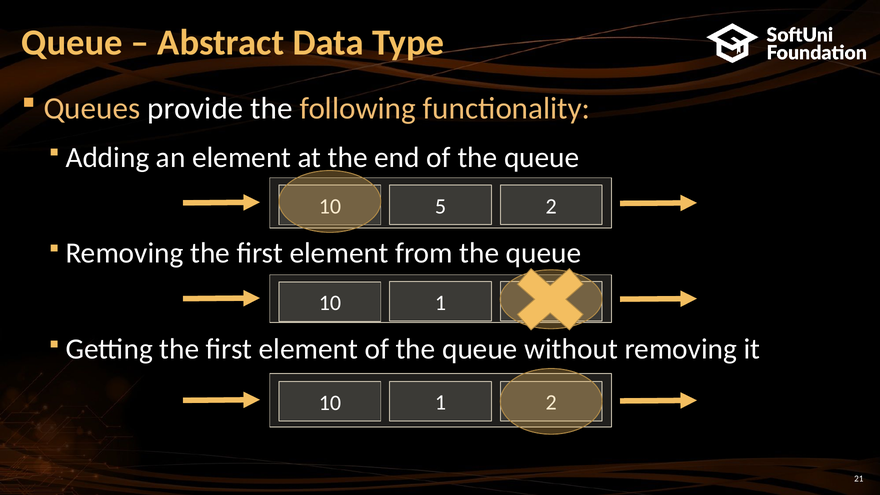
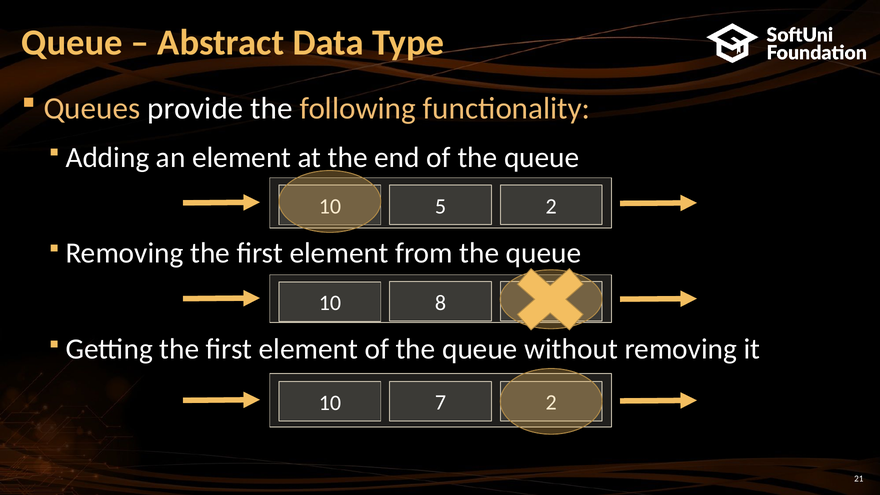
1: 1 -> 8 (441, 303)
1: 1 -> 7 (441, 403)
